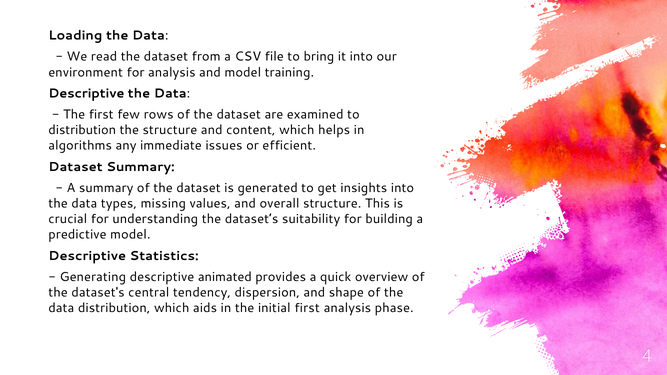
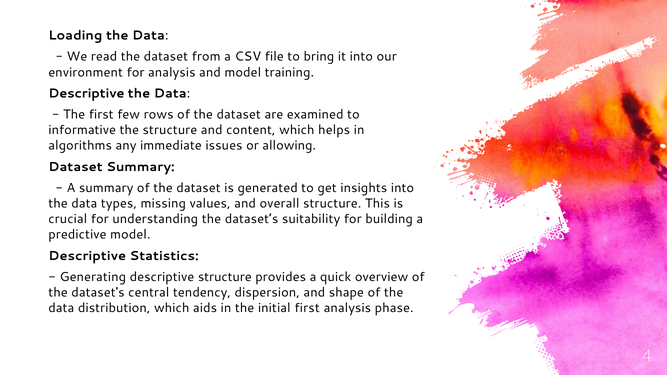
distribution: distribution -> informative (82, 130)
efficient: efficient -> allowing (289, 146)
descriptive animated: animated -> structure (225, 277)
